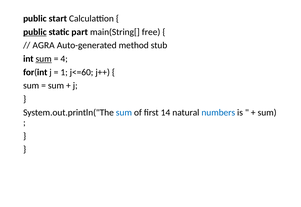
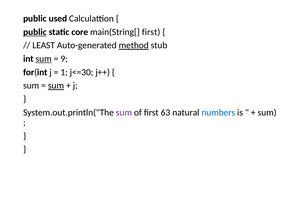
start: start -> used (58, 19)
part: part -> core (80, 32)
main(String[ free: free -> first (151, 32)
AGRA: AGRA -> LEAST (44, 45)
method underline: none -> present (134, 45)
4: 4 -> 9 (64, 59)
j<=60: j<=60 -> j<=30 (82, 72)
sum underline: none -> present (56, 86)
sum colour: blue -> purple (124, 113)
14: 14 -> 63 (165, 113)
